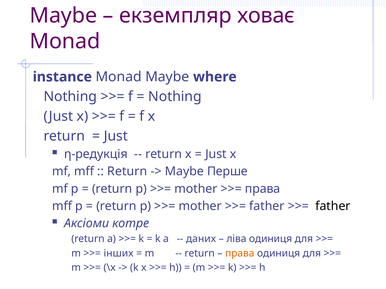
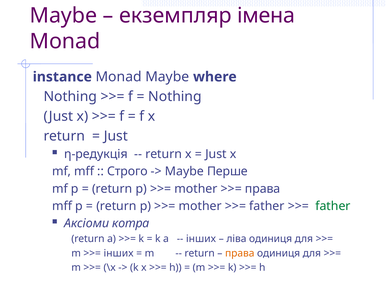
ховає: ховає -> імена (266, 16)
Return: Return -> Строго (127, 172)
father colour: black -> green (333, 206)
котре: котре -> котра (131, 224)
даних: даних -> інших (201, 239)
